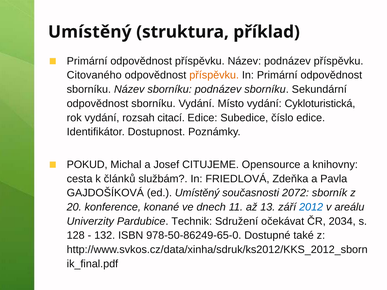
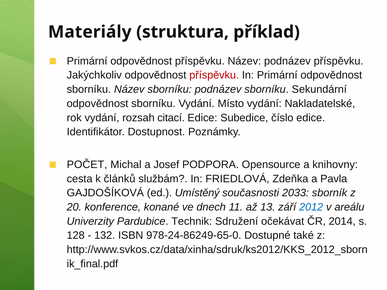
Umístěný: Umístěný -> Materiály (90, 32)
Citovaného: Citovaného -> Jakýchkoliv (94, 75)
příspěvku colour: orange -> red (214, 75)
Cykloturistická: Cykloturistická -> Nakladatelské (320, 104)
POKUD: POKUD -> POČET (87, 165)
CITUJEME: CITUJEME -> PODPORA (211, 165)
2072: 2072 -> 2033 (296, 193)
2034: 2034 -> 2014 (342, 221)
978-50-86249-65-0: 978-50-86249-65-0 -> 978-24-86249-65-0 (194, 236)
